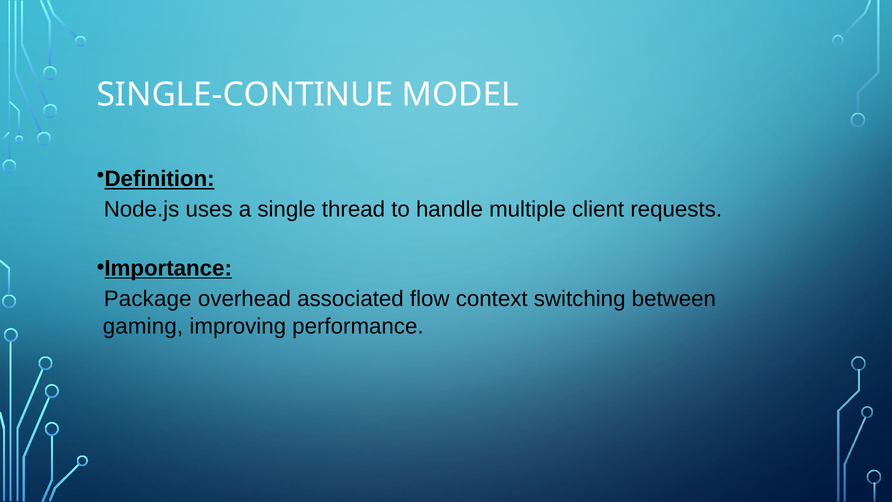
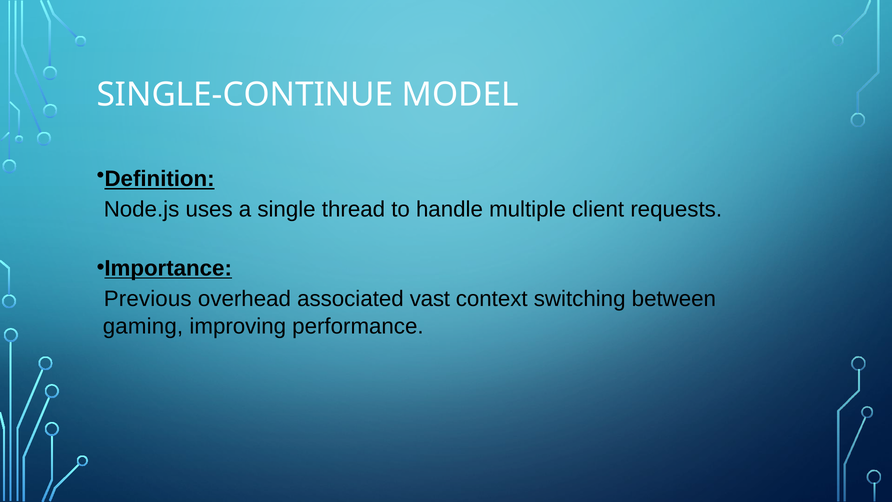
Package: Package -> Previous (148, 299)
flow: flow -> vast (430, 299)
